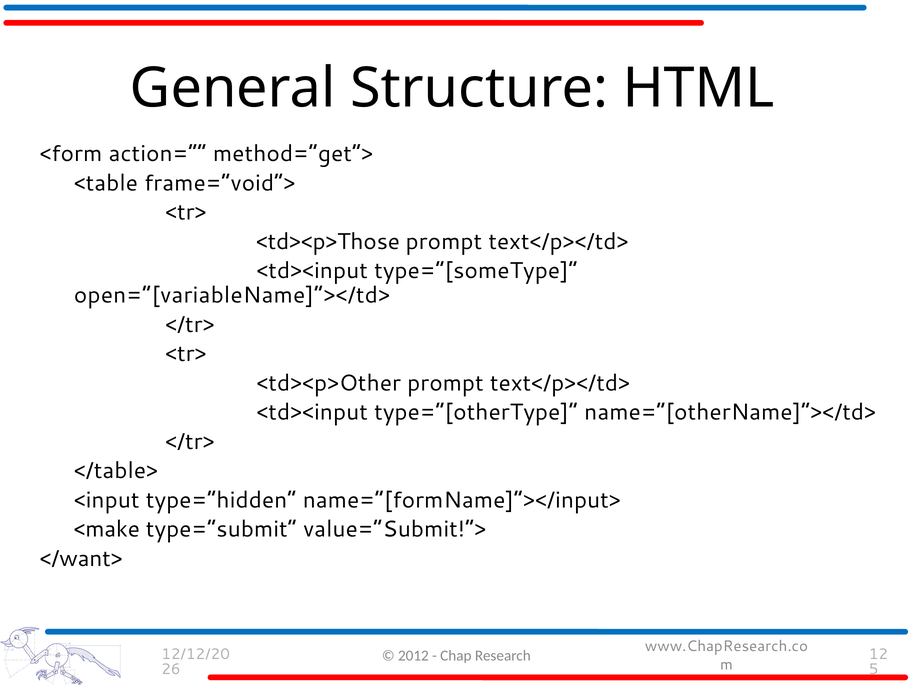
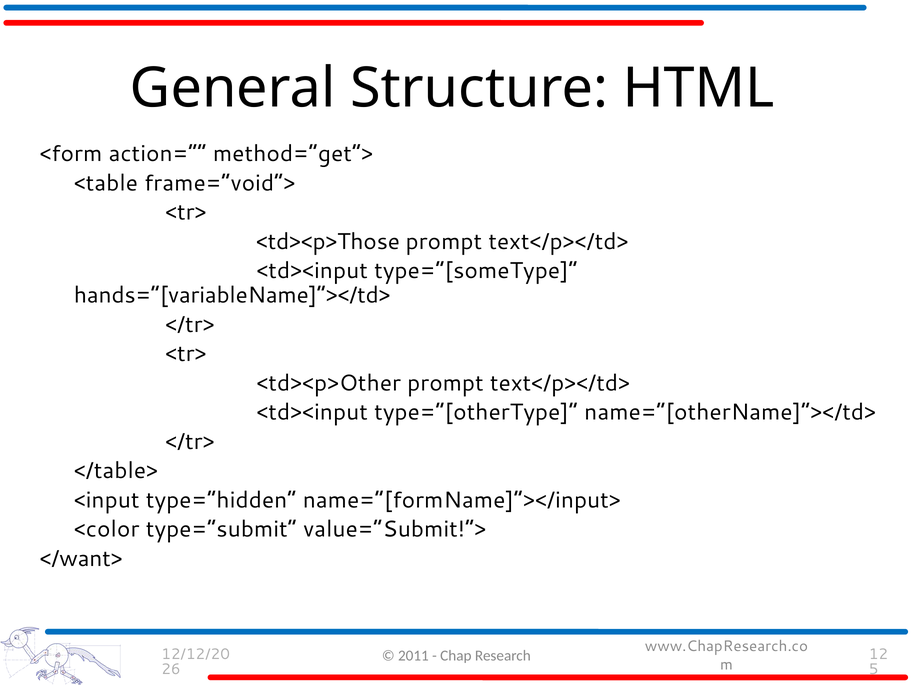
open=“[variableName]”></td>: open=“[variableName]”></td> -> hands=“[variableName]”></td> (232, 295)
<make: <make -> <color (107, 529)
2012: 2012 -> 2011 (413, 655)
